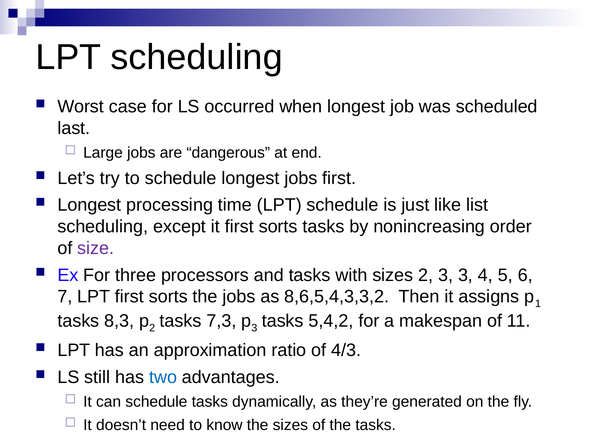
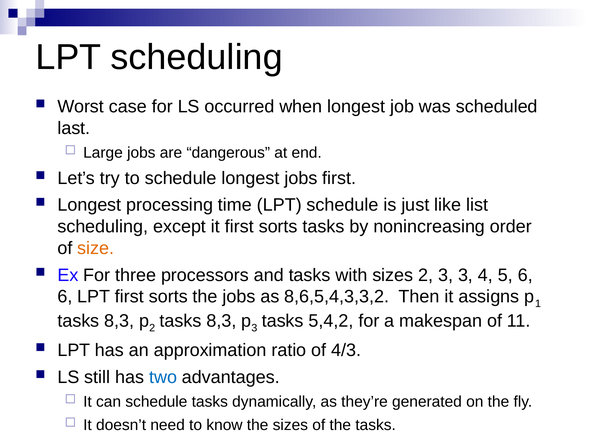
size colour: purple -> orange (96, 248)
7: 7 -> 6 (65, 296)
2 tasks 7,3: 7,3 -> 8,3 (221, 321)
